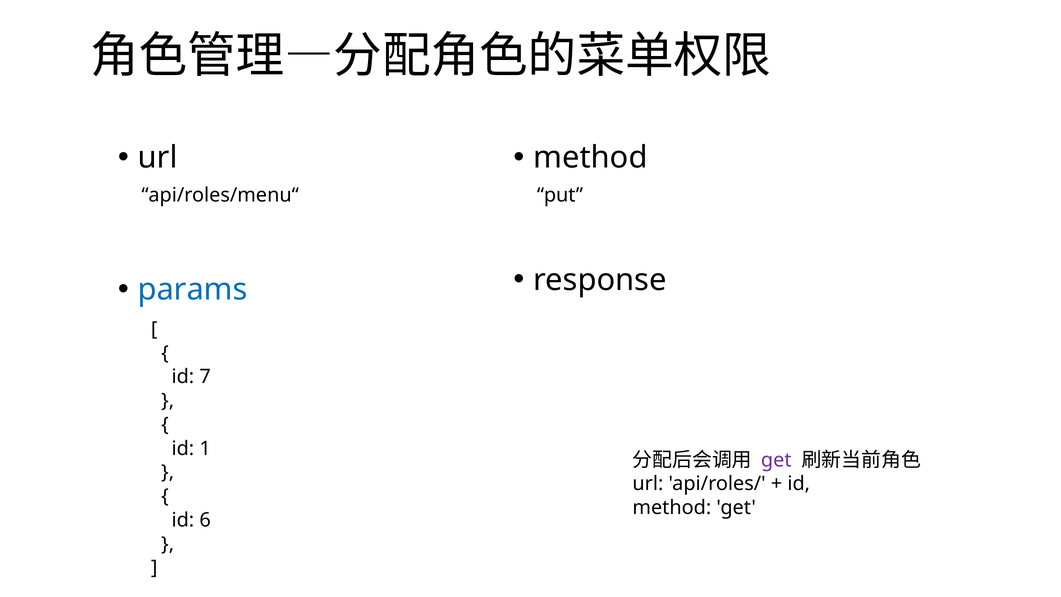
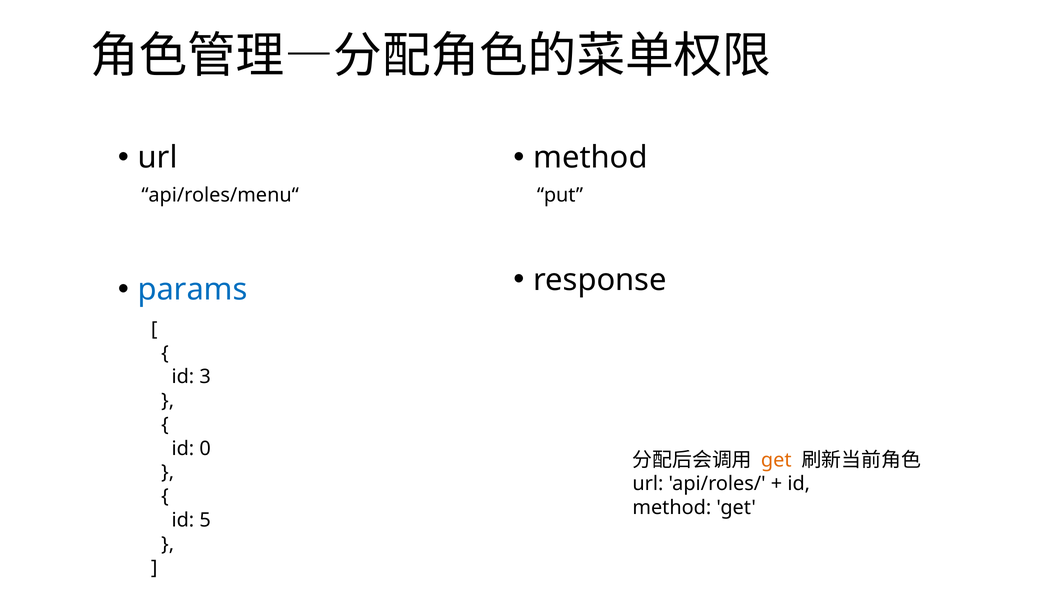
7: 7 -> 3 (205, 377)
1: 1 -> 0 (205, 448)
get colour: purple -> orange (776, 460)
6: 6 -> 5 (205, 520)
